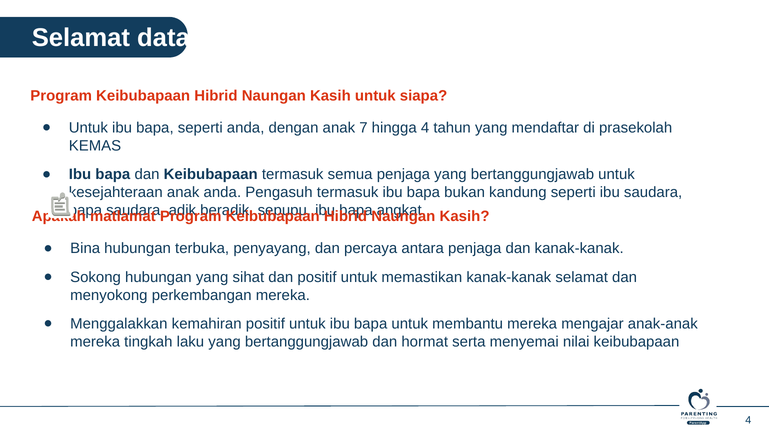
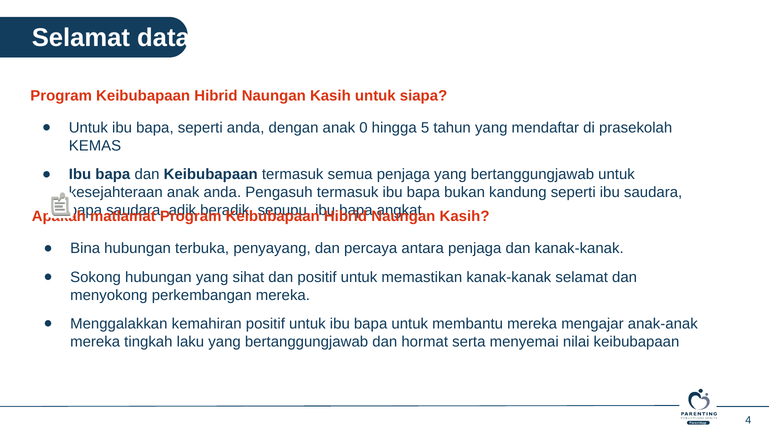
7: 7 -> 0 (363, 128)
hingga 4: 4 -> 5 (425, 128)
